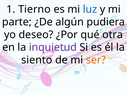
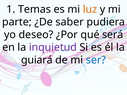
Tierno: Tierno -> Temas (34, 9)
luz colour: blue -> orange (90, 9)
algún: algún -> saber (70, 22)
otra: otra -> será (113, 35)
siento: siento -> guiará (37, 60)
ser colour: orange -> blue (96, 60)
